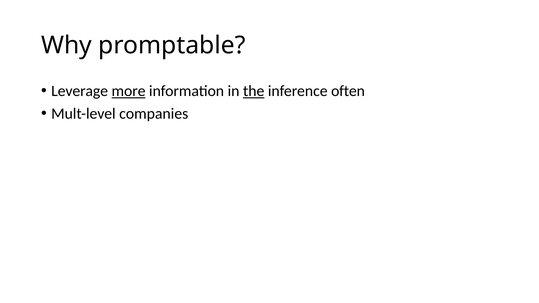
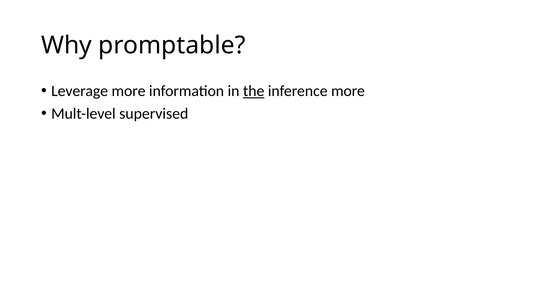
more underline: present -> none (129, 91)
inference often: often -> more (348, 91)
companies: companies -> supervised (154, 114)
